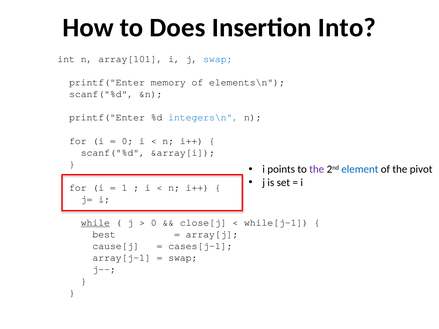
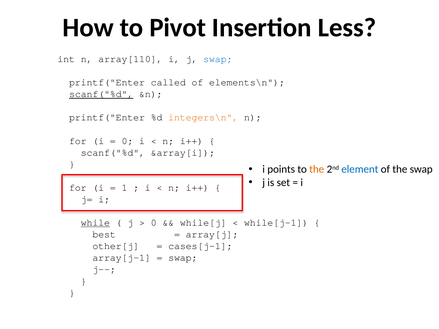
Does: Does -> Pivot (178, 28)
Into: Into -> Less (347, 28)
array[101: array[101 -> array[110 (130, 59)
memory: memory -> called (168, 82)
scanf("%d underline: none -> present (101, 94)
integers\n colour: blue -> orange (203, 118)
the colour: purple -> orange (317, 169)
the pivot: pivot -> swap (421, 169)
close[j: close[j -> while[j (203, 223)
cause[j: cause[j -> other[j (116, 246)
